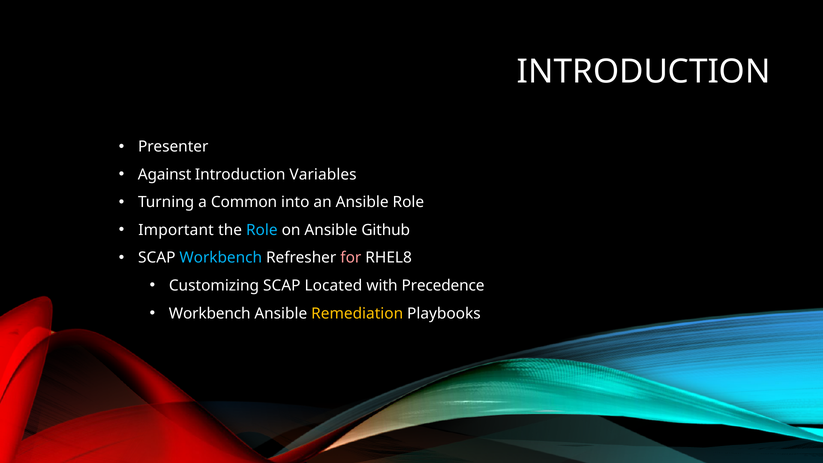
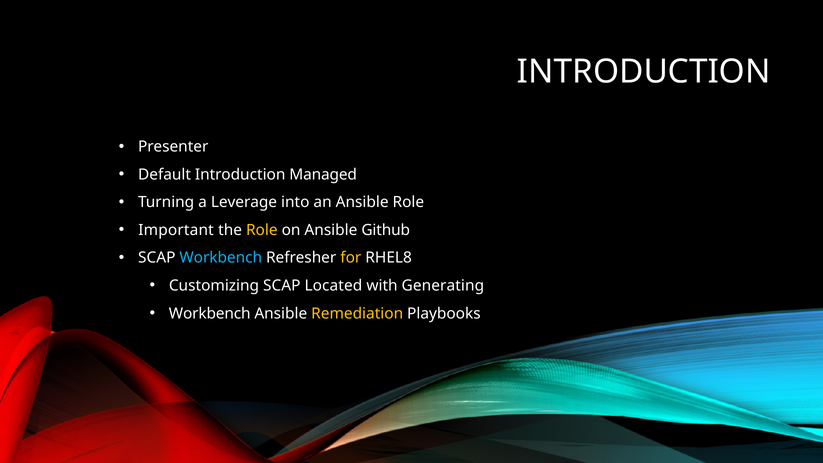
Against: Against -> Default (165, 175)
Variables: Variables -> Managed (323, 175)
Common: Common -> Leverage (244, 202)
Role colour: light blue -> yellow (262, 230)
for colour: pink -> yellow (351, 258)
Precedence: Precedence -> Generating (443, 286)
